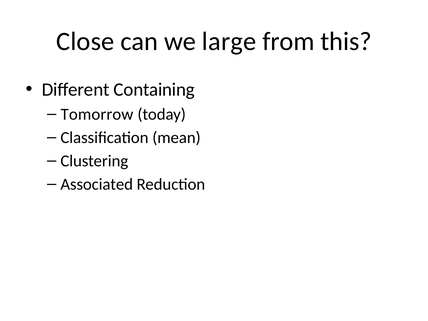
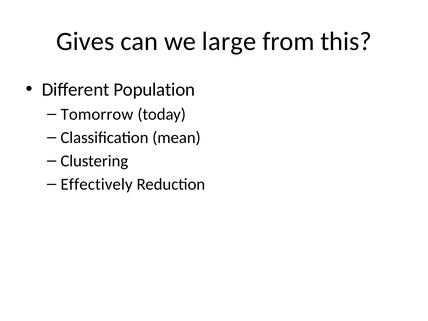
Close: Close -> Gives (85, 41)
Containing: Containing -> Population (154, 90)
Associated: Associated -> Effectively (97, 184)
